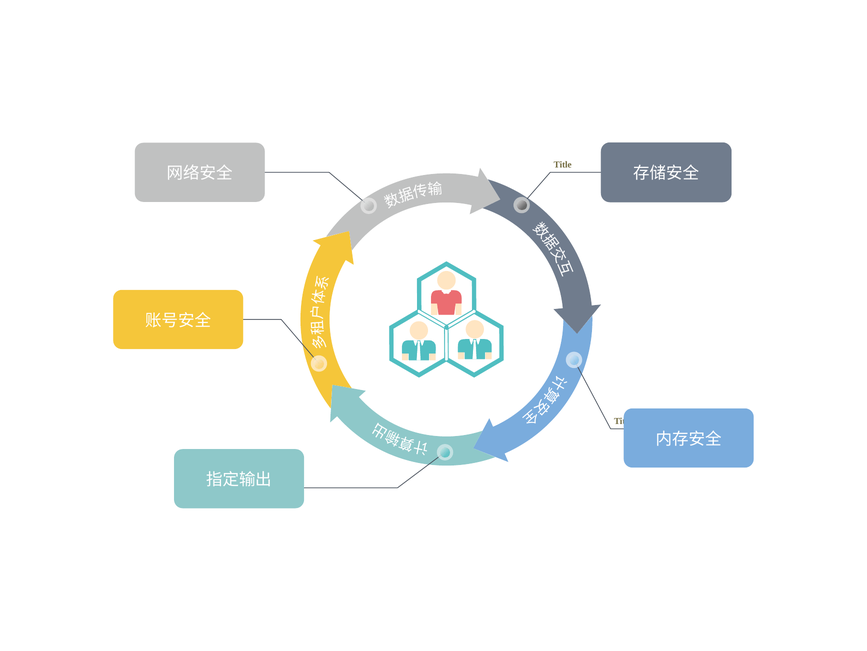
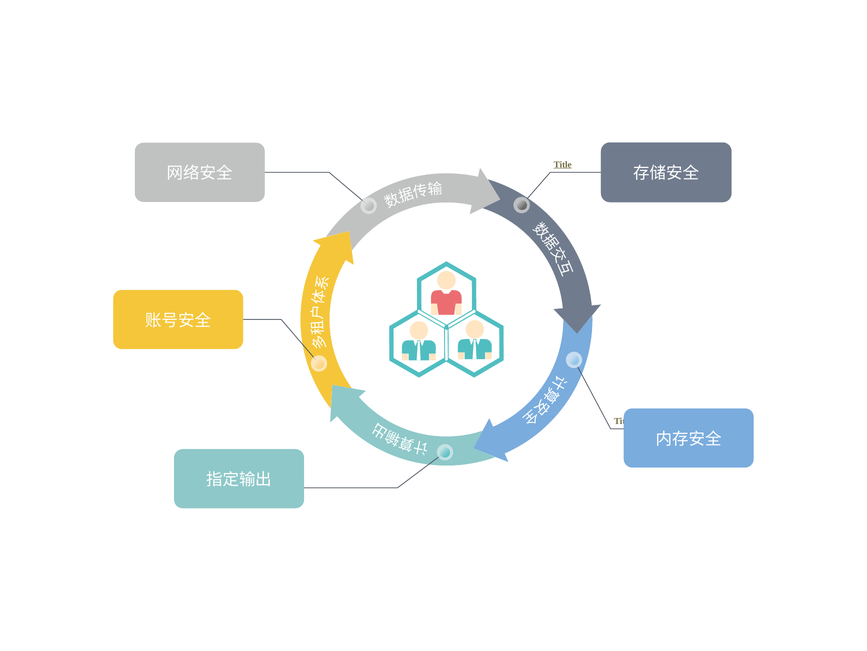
Title underline: none -> present (563, 164)
